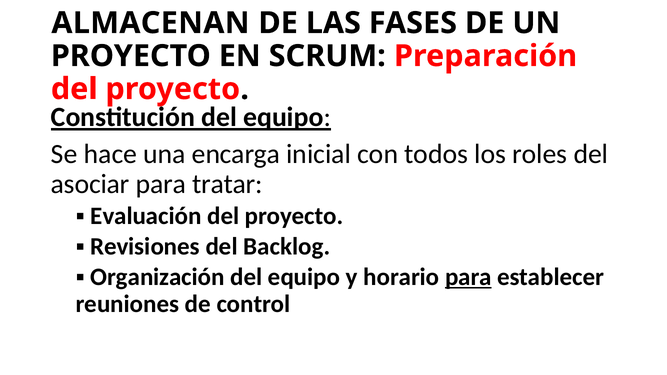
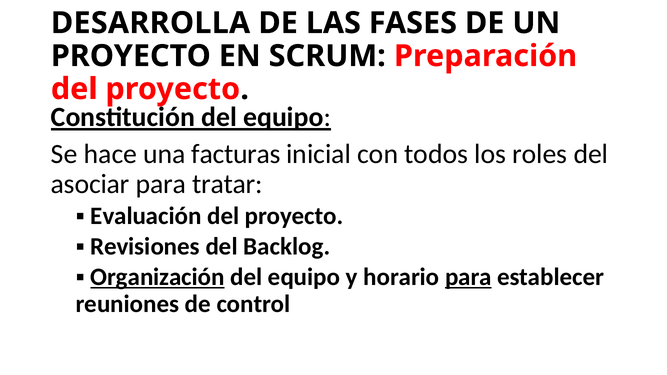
ALMACENAN: ALMACENAN -> DESARROLLA (151, 23)
encarga: encarga -> facturas (236, 154)
Organización underline: none -> present (158, 277)
